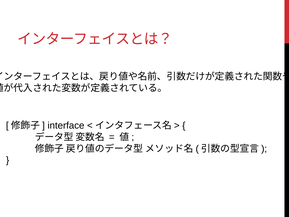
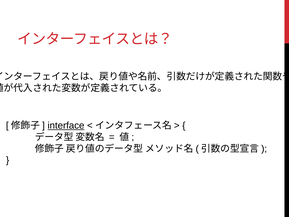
interface underline: none -> present (66, 125)
